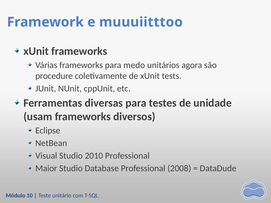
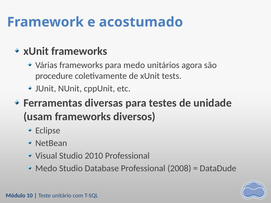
muuuiitttoo: muuuiitttoo -> acostumado (141, 22)
Maior: Maior -> Medo (46, 169)
